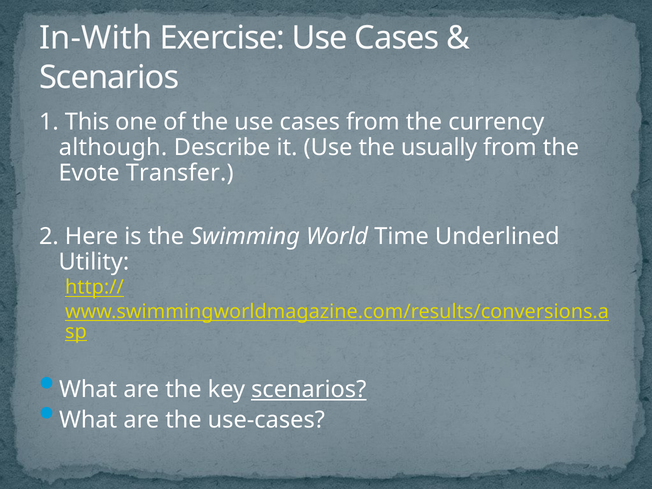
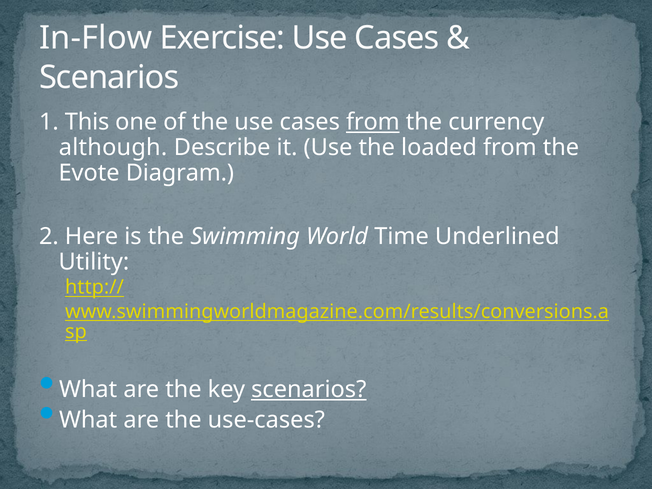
In-With: In-With -> In-Flow (96, 38)
from underline: none -> present (373, 122)
usually: usually -> loaded (439, 148)
Transfer: Transfer -> Diagram (180, 173)
